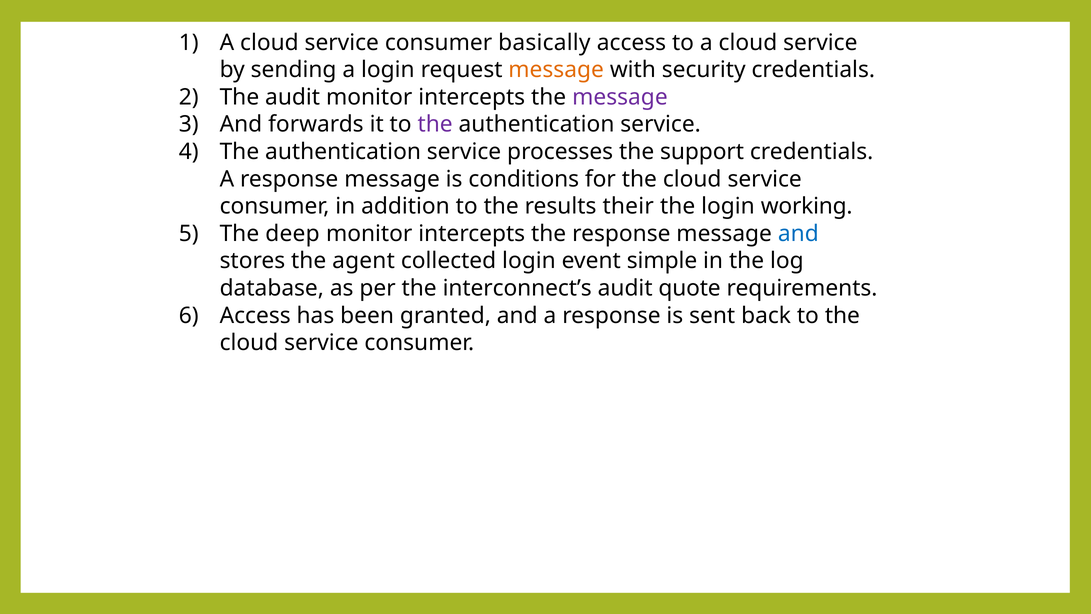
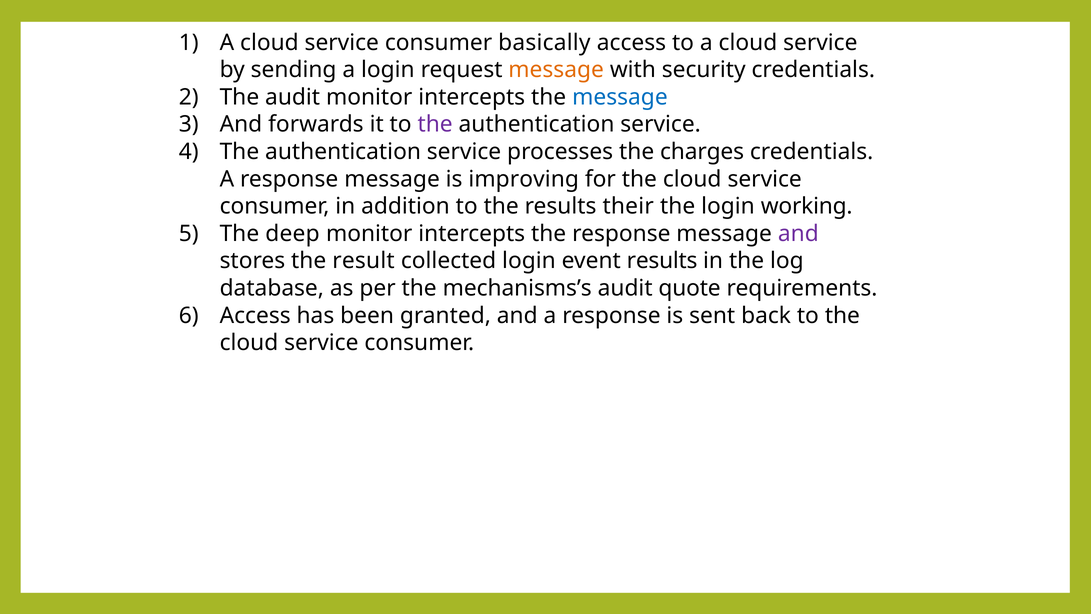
message colour: purple -> blue (620, 97)
support: support -> charges (702, 152)
conditions: conditions -> improving (524, 179)
and colour: blue -> purple (798, 233)
agent: agent -> result (363, 261)
event simple: simple -> results (662, 261)
interconnect’s: interconnect’s -> mechanisms’s (517, 288)
